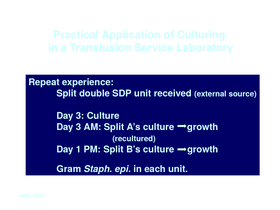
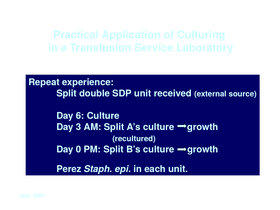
3: 3 -> 6 (80, 116)
1: 1 -> 0 (79, 149)
Gram: Gram -> Perez (69, 169)
